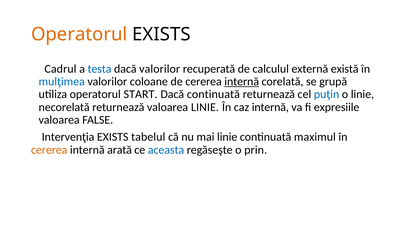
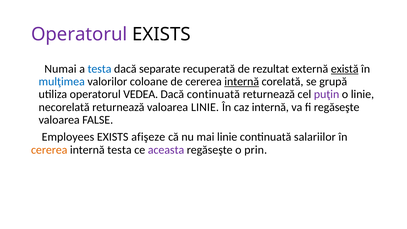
Operatorul colour: orange -> purple (79, 34)
Cadrul: Cadrul -> Numai (60, 69)
dacă valorilor: valorilor -> separate (160, 69)
calculul: calculul -> rezultat (271, 69)
există underline: none -> present (345, 69)
START: START -> VEDEA (141, 94)
puţin colour: blue -> purple (327, 94)
fi expresiile: expresiile -> regăseşte (337, 107)
Intervenţia: Intervenţia -> Employees (68, 137)
tabelul: tabelul -> afişeze (148, 137)
maximul: maximul -> salariilor (315, 137)
internă arată: arată -> testa (119, 150)
aceasta colour: blue -> purple (166, 150)
